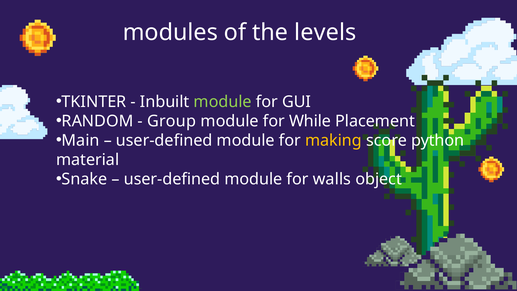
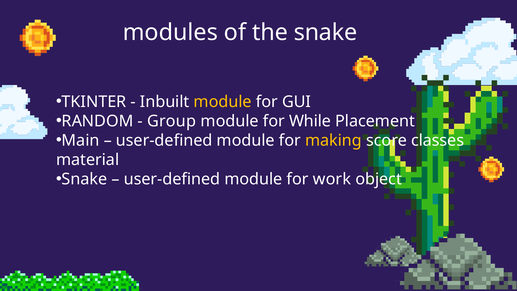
the levels: levels -> snake (326, 33)
module colour: light green -> yellow (223, 102)
python: python -> classes (438, 140)
walls: walls -> work (332, 179)
